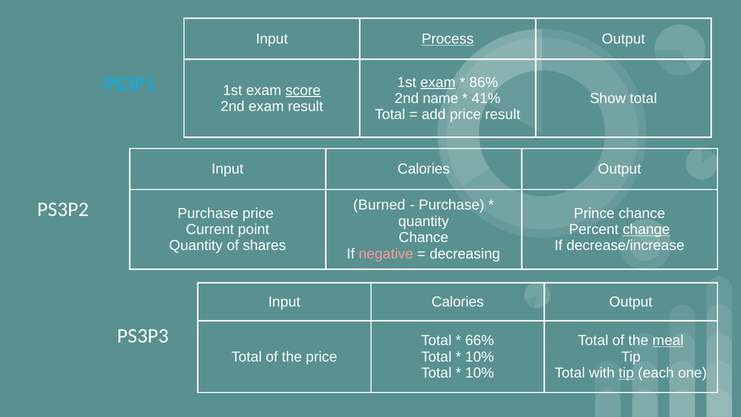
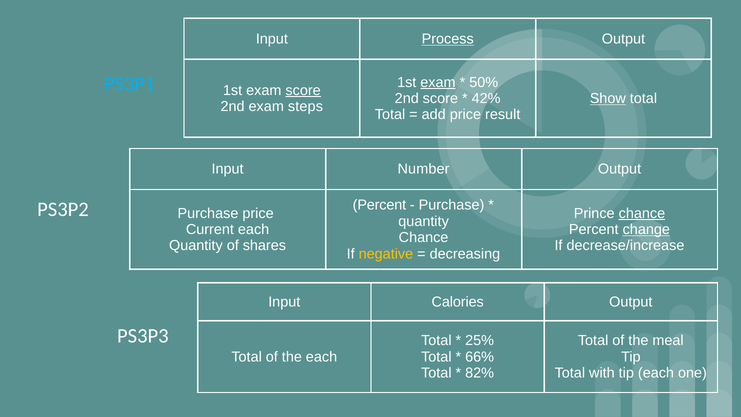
86%: 86% -> 50% (484, 82)
2nd name: name -> score (440, 98)
41%: 41% -> 42% (486, 98)
Show underline: none -> present (608, 98)
exam result: result -> steps (305, 107)
Calories: Calories -> Number (424, 169)
Burned: Burned -> Percent (379, 205)
chance underline: none -> present (642, 213)
Current point: point -> each (254, 229)
negative colour: pink -> yellow (386, 254)
66%: 66% -> 25% (480, 340)
meal underline: present -> none (668, 340)
the price: price -> each (322, 357)
10%: 10% -> 66% (480, 357)
10%: 10% -> 82% (480, 373)
tip underline: present -> none (626, 373)
